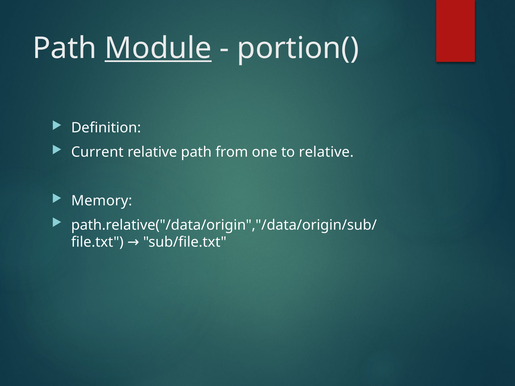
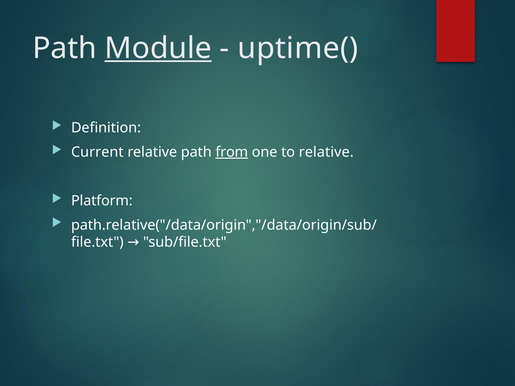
portion(: portion( -> uptime( (298, 48)
from underline: none -> present (232, 152)
Memory: Memory -> Platform (102, 201)
